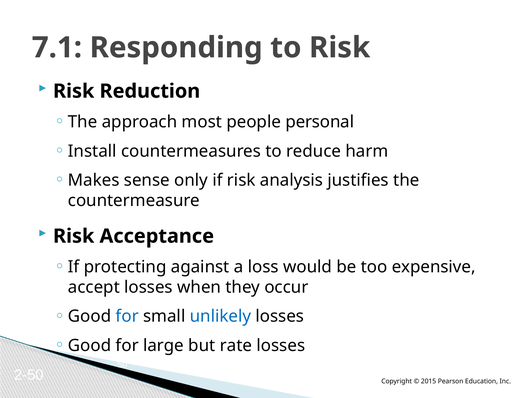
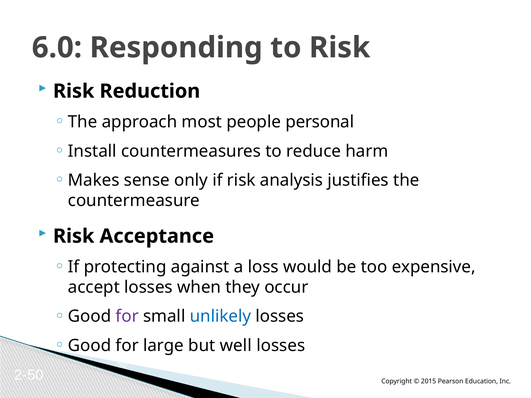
7.1: 7.1 -> 6.0 (57, 48)
for colour: blue -> purple (127, 317)
rate: rate -> well (236, 346)
